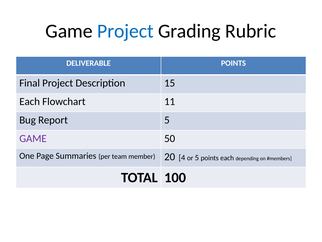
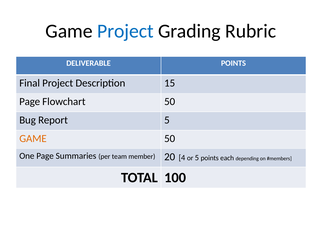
Each: Each -> Page (30, 101)
Flowchart 11: 11 -> 50 (170, 101)
GAME colour: purple -> orange (33, 138)
